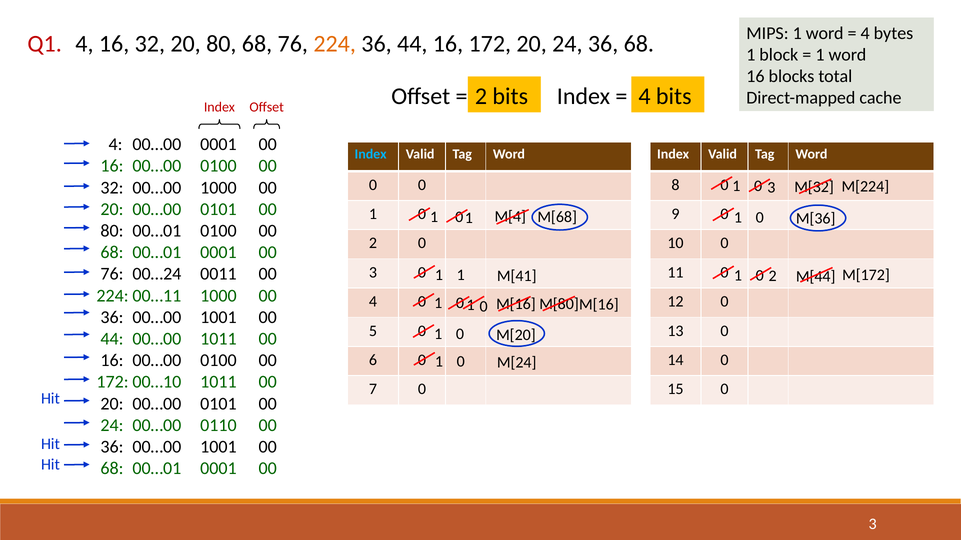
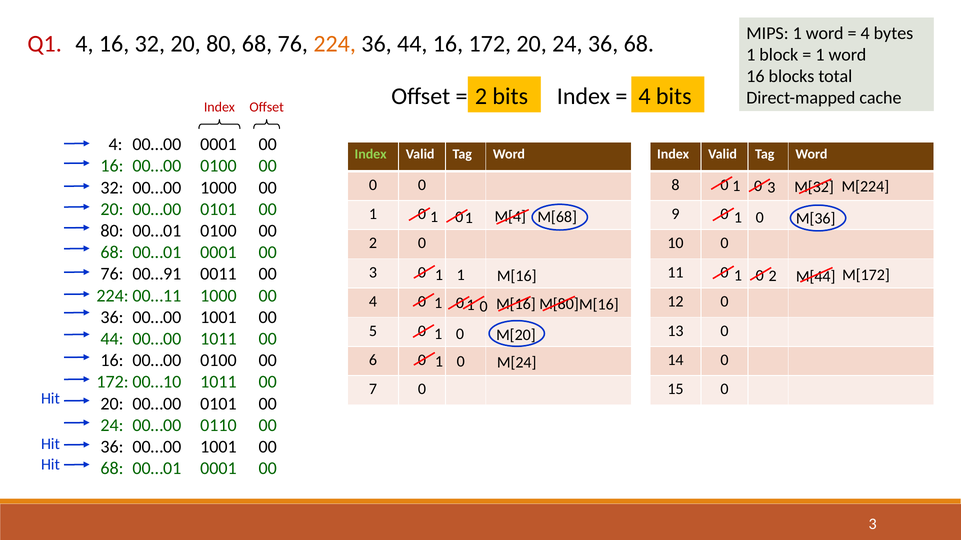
Index colour: light blue -> light green (371, 154)
00…24: 00…24 -> 00…91 (157, 274)
M[41: M[41 -> M[16 (517, 276)
